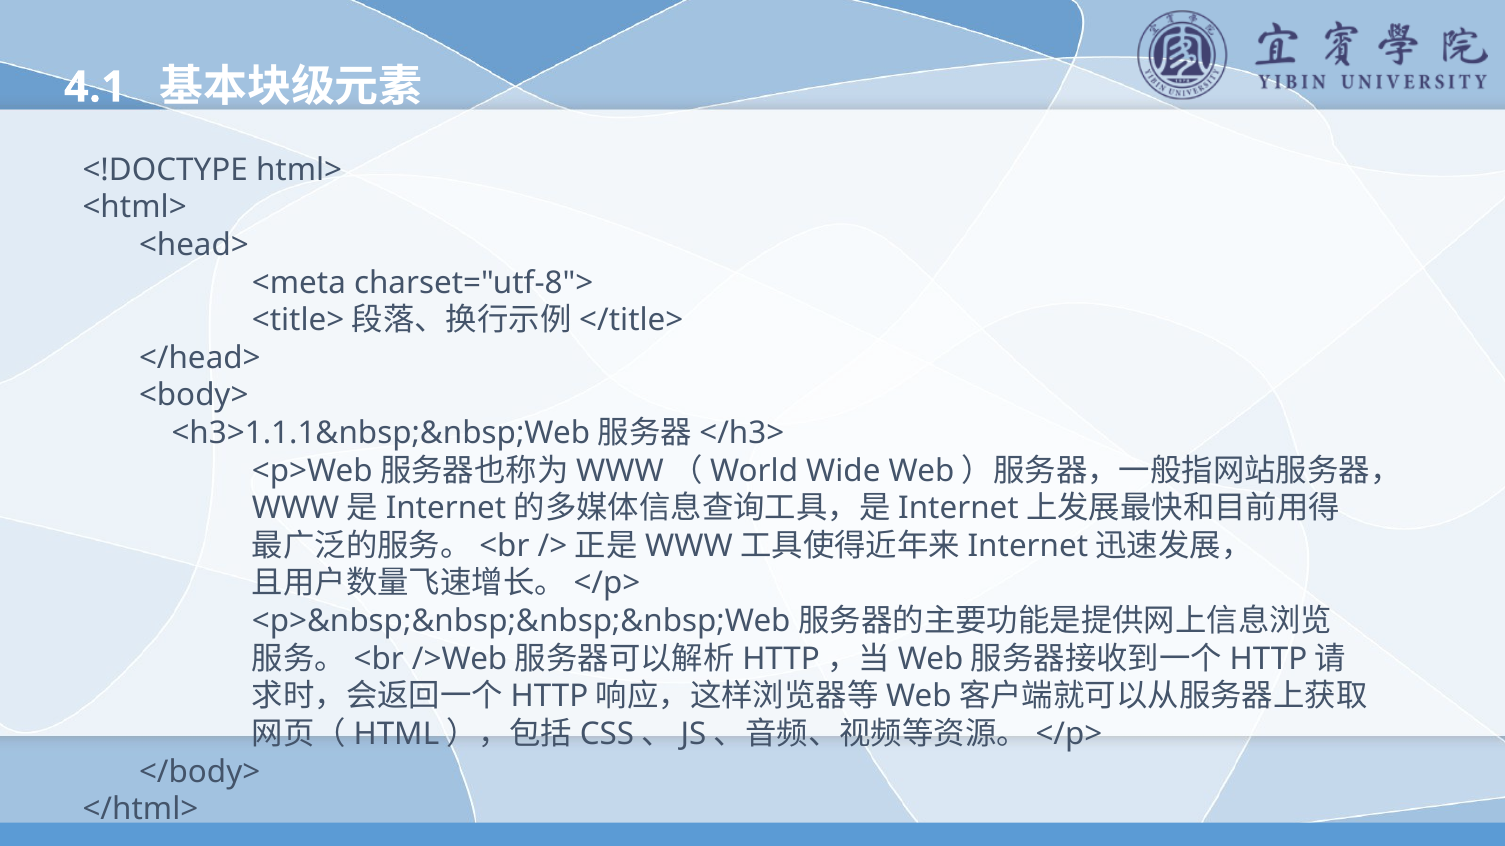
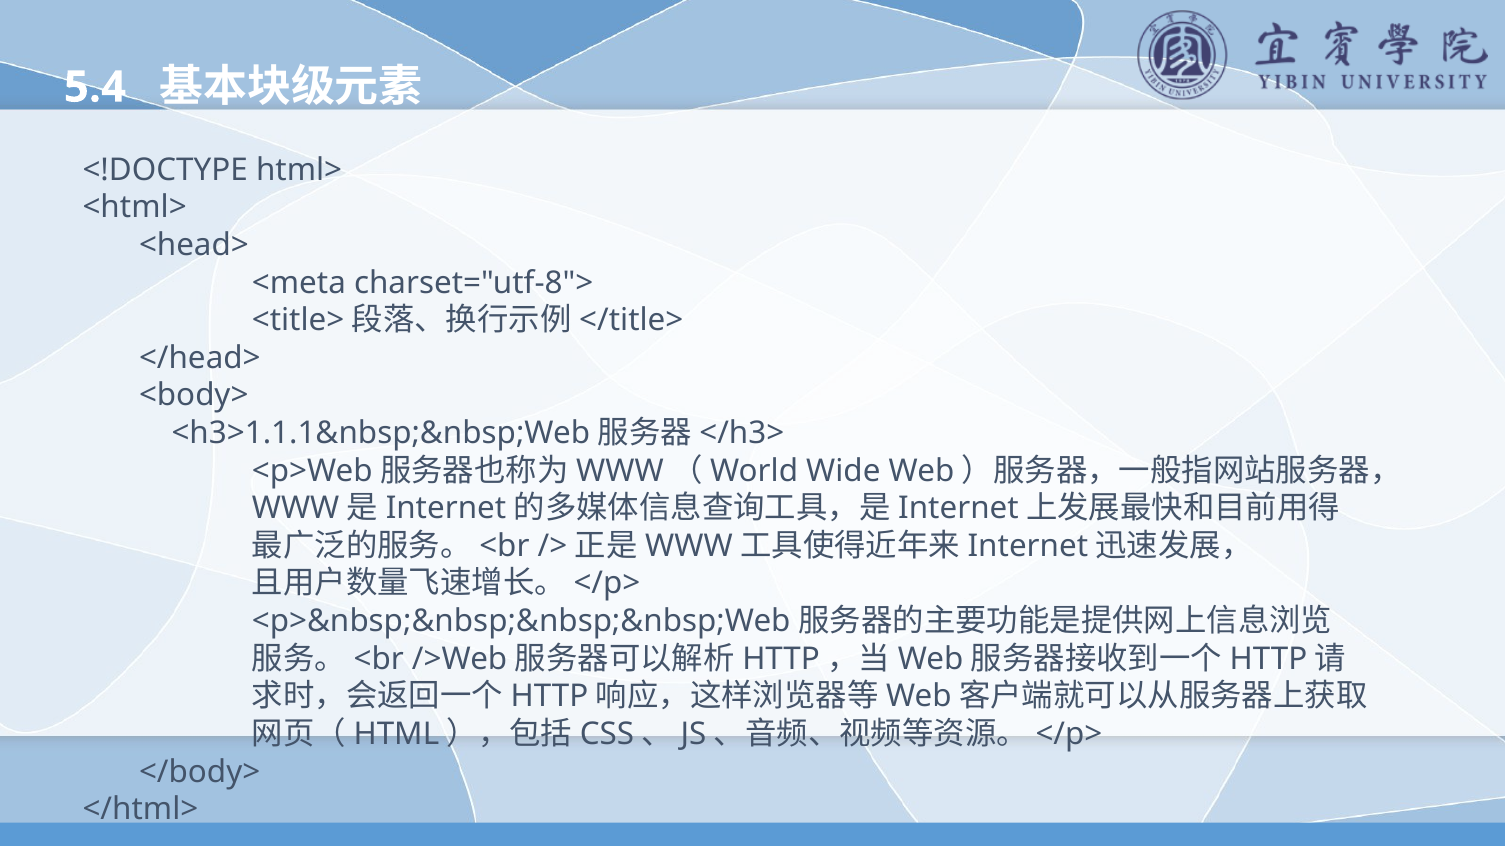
4.1: 4.1 -> 5.4 (95, 87)
